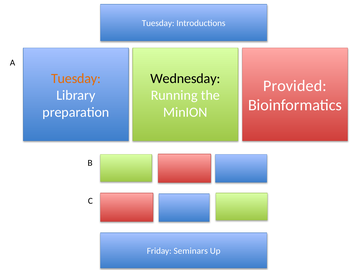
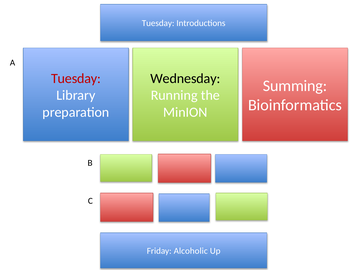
Tuesday colour: orange -> red (76, 79)
Provided: Provided -> Summing (295, 86)
Seminars: Seminars -> Alcoholic (191, 252)
